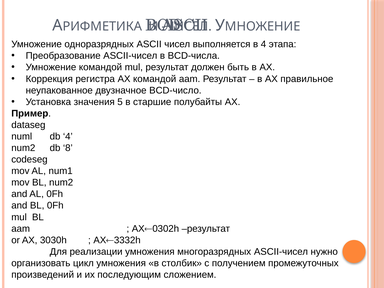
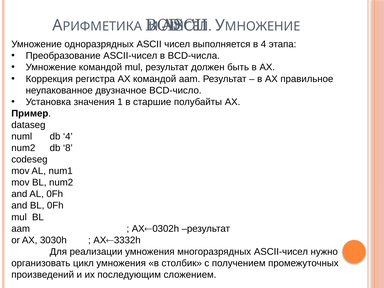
5: 5 -> 1 (120, 102)
